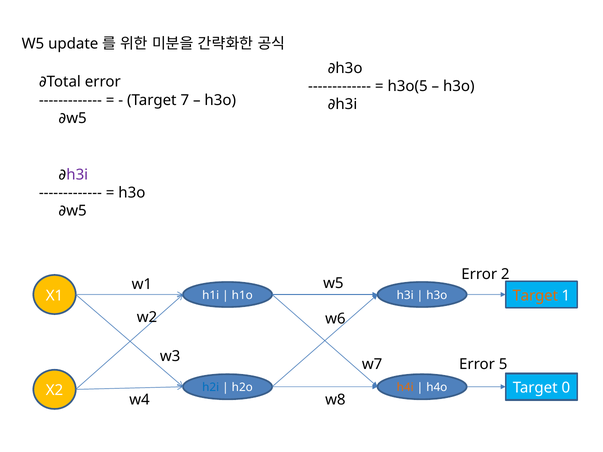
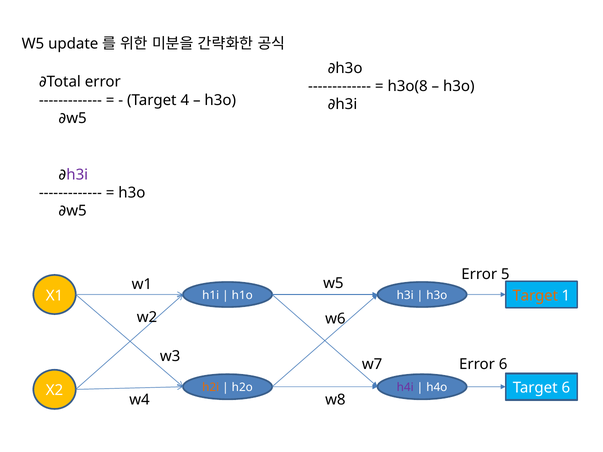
h3o(5: h3o(5 -> h3o(8 (408, 86)
7: 7 -> 4 (185, 100)
2: 2 -> 5 (505, 275)
Error 5: 5 -> 6 (503, 365)
h2i colour: blue -> orange (211, 388)
h4i colour: orange -> purple (405, 388)
Target 0: 0 -> 6 (566, 388)
